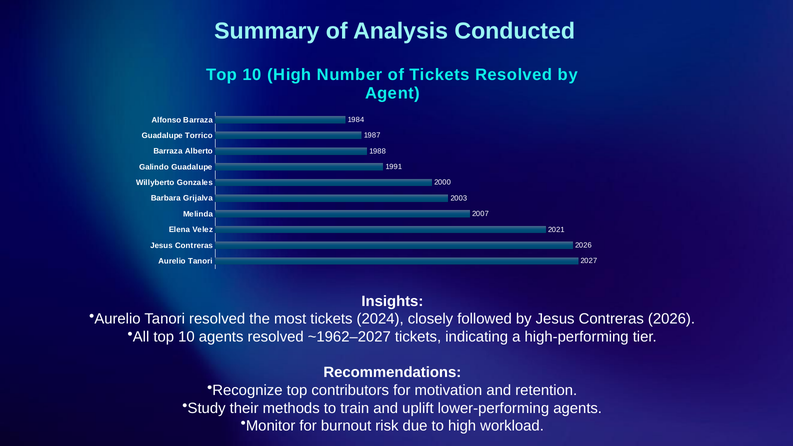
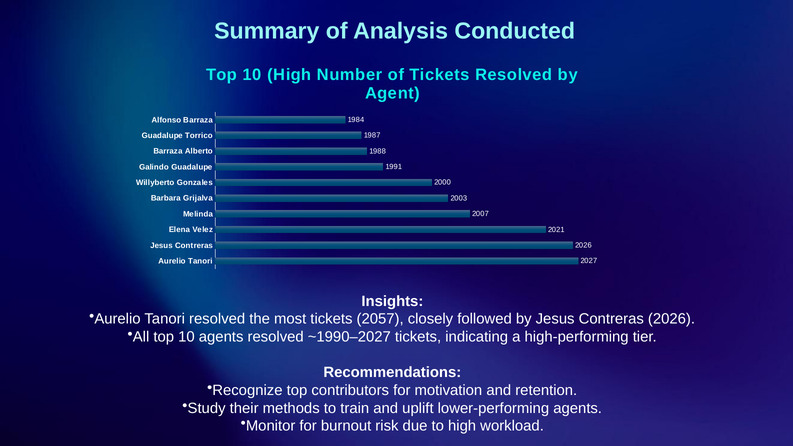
2024: 2024 -> 2057 (380, 319)
~1962–2027: ~1962–2027 -> ~1990–2027 (349, 337)
